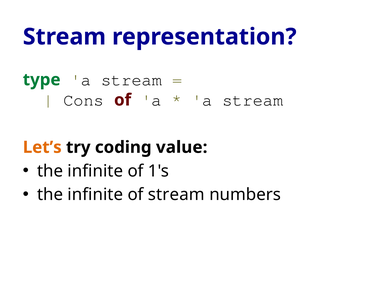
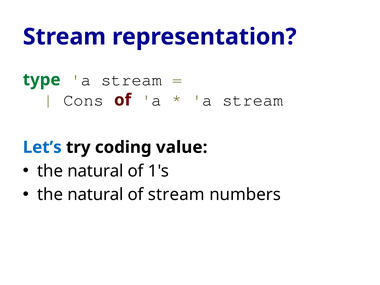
Let’s colour: orange -> blue (42, 147)
infinite: infinite -> natural (95, 171)
infinite: infinite -> natural (95, 195)
